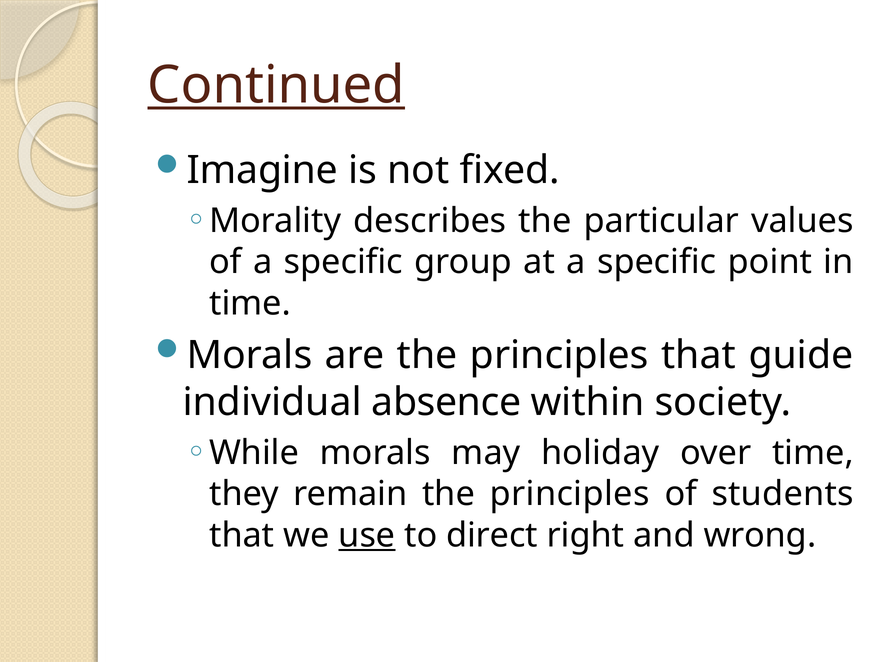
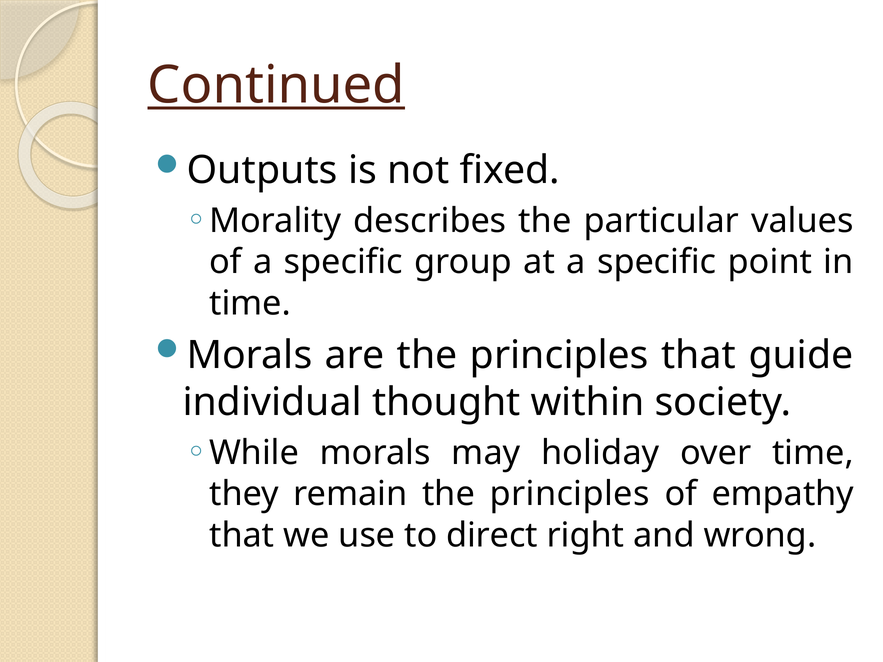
Imagine: Imagine -> Outputs (262, 170)
absence: absence -> thought (446, 402)
students: students -> empathy (783, 494)
use underline: present -> none (367, 536)
